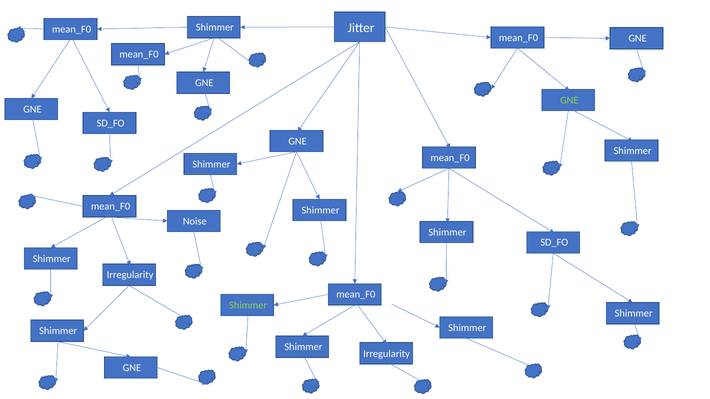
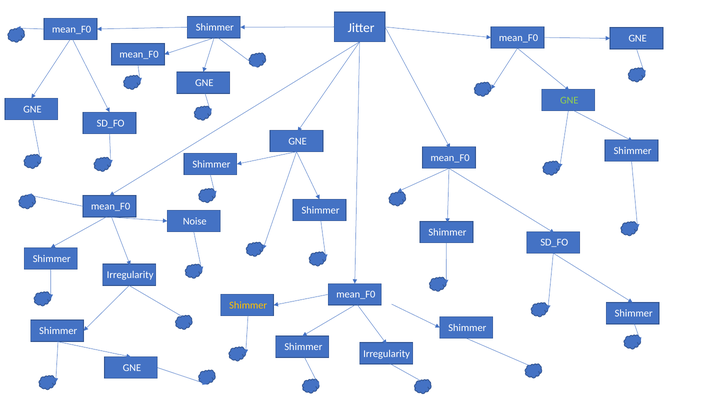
Shimmer colour: light green -> yellow (248, 306)
